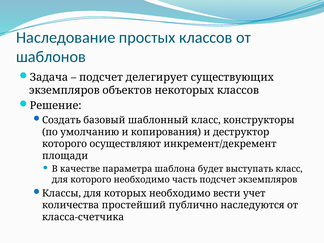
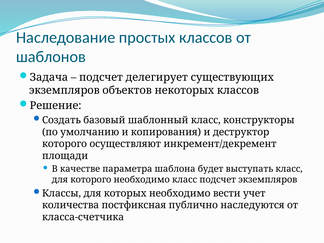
необходимо часть: часть -> класс (185, 180)
простейший: простейший -> постфиксная (134, 205)
